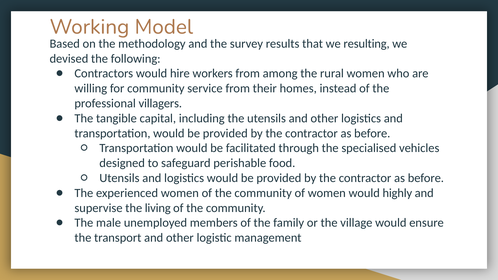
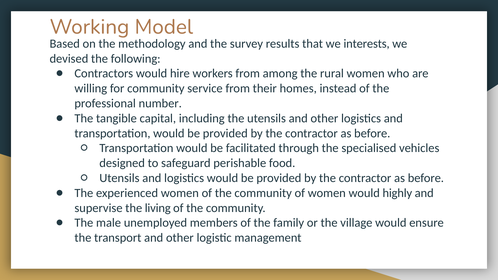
resulting: resulting -> interests (367, 44)
villagers: villagers -> number (160, 103)
